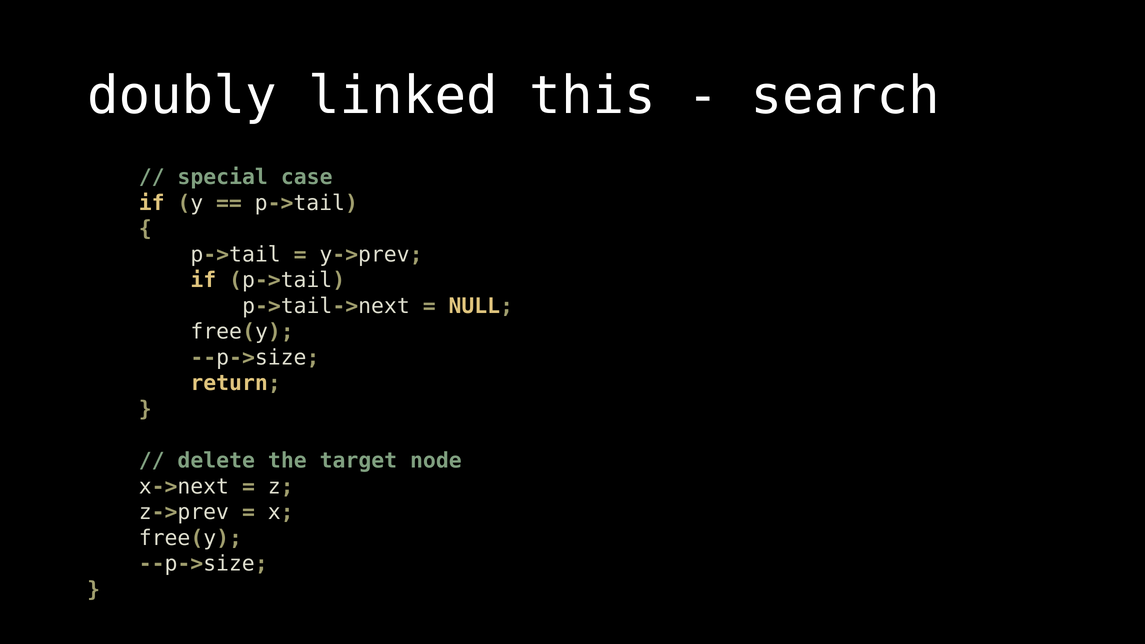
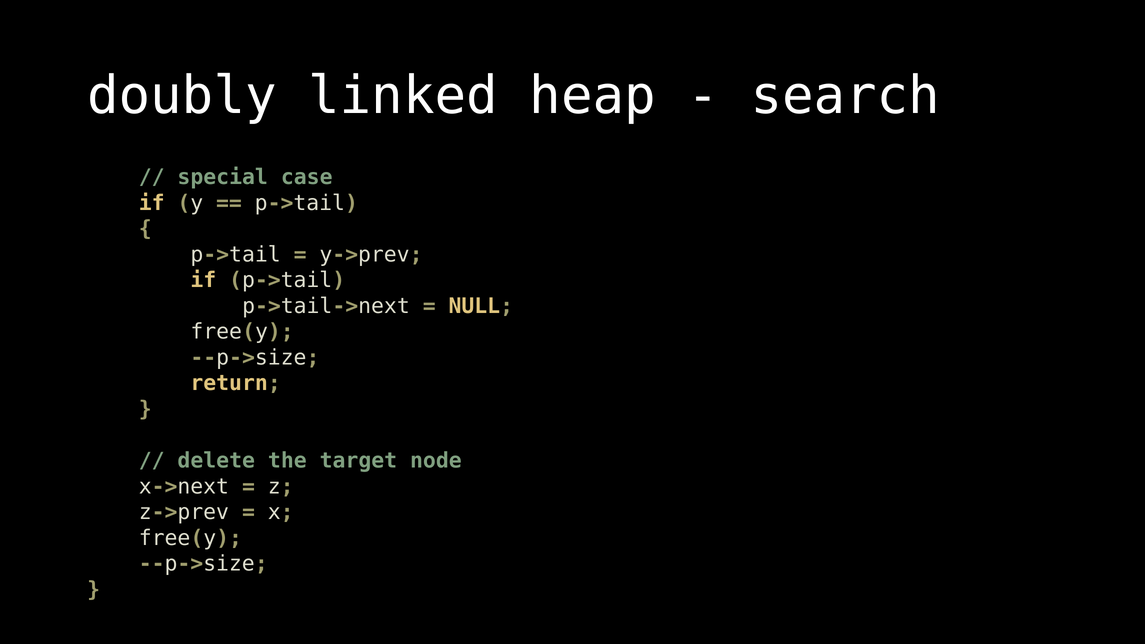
this: this -> heap (593, 96)
